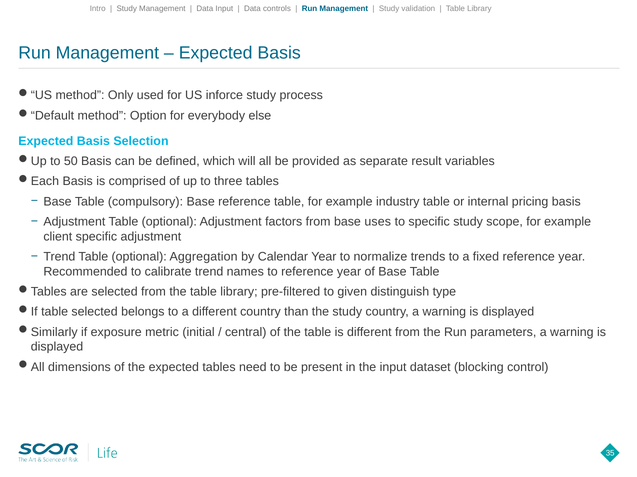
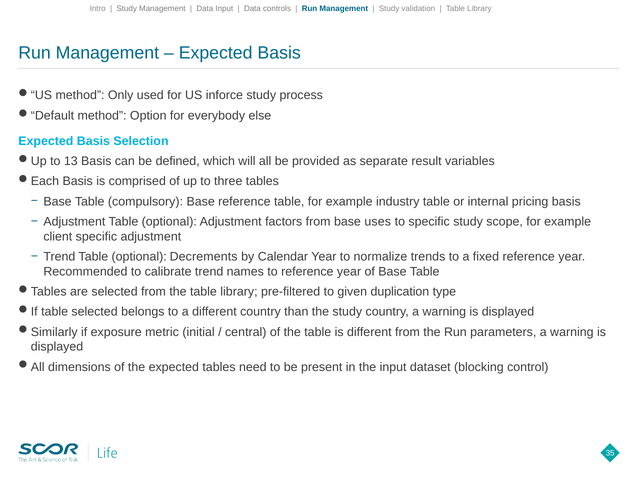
50: 50 -> 13 (71, 161)
Aggregation: Aggregation -> Decrements (204, 257)
distinguish: distinguish -> duplication (400, 292)
